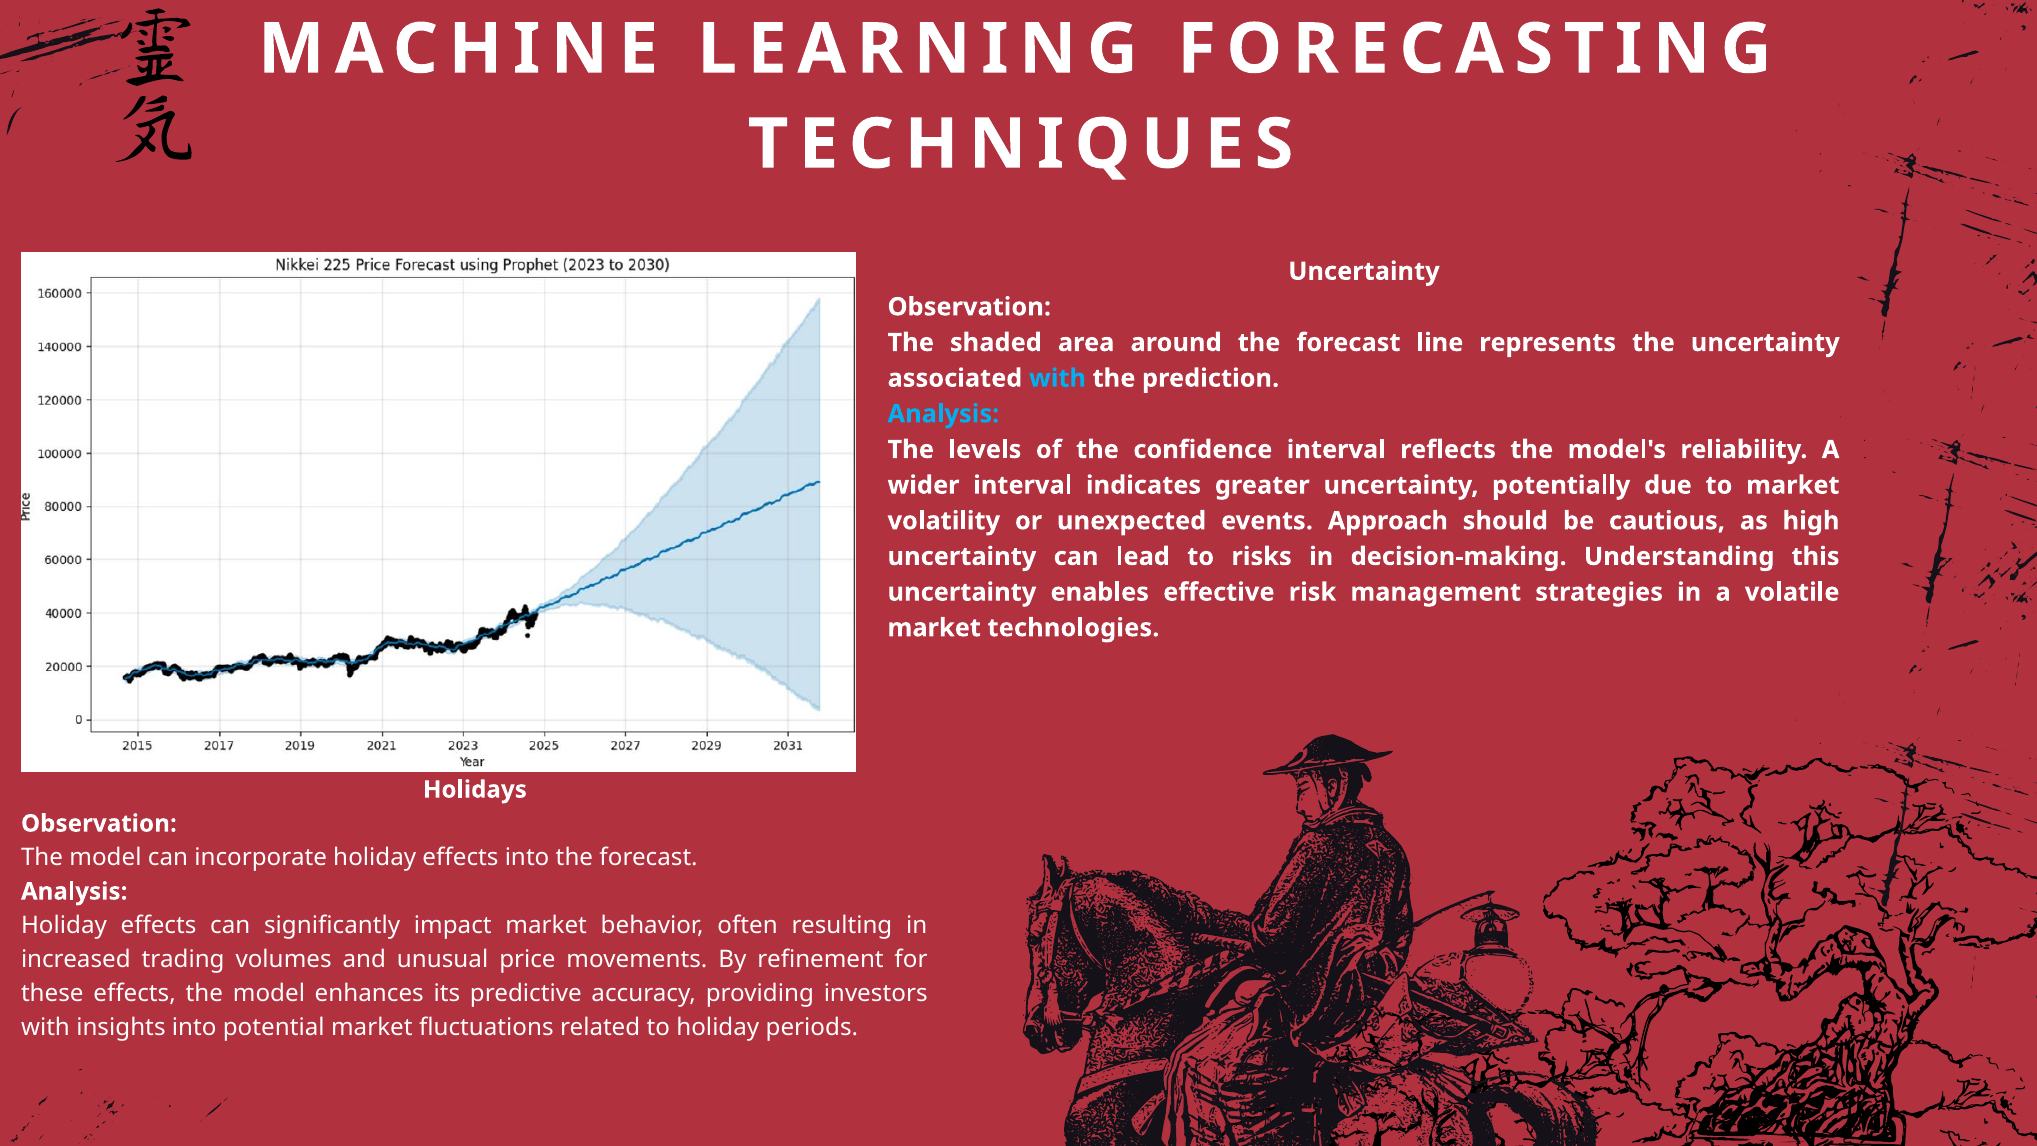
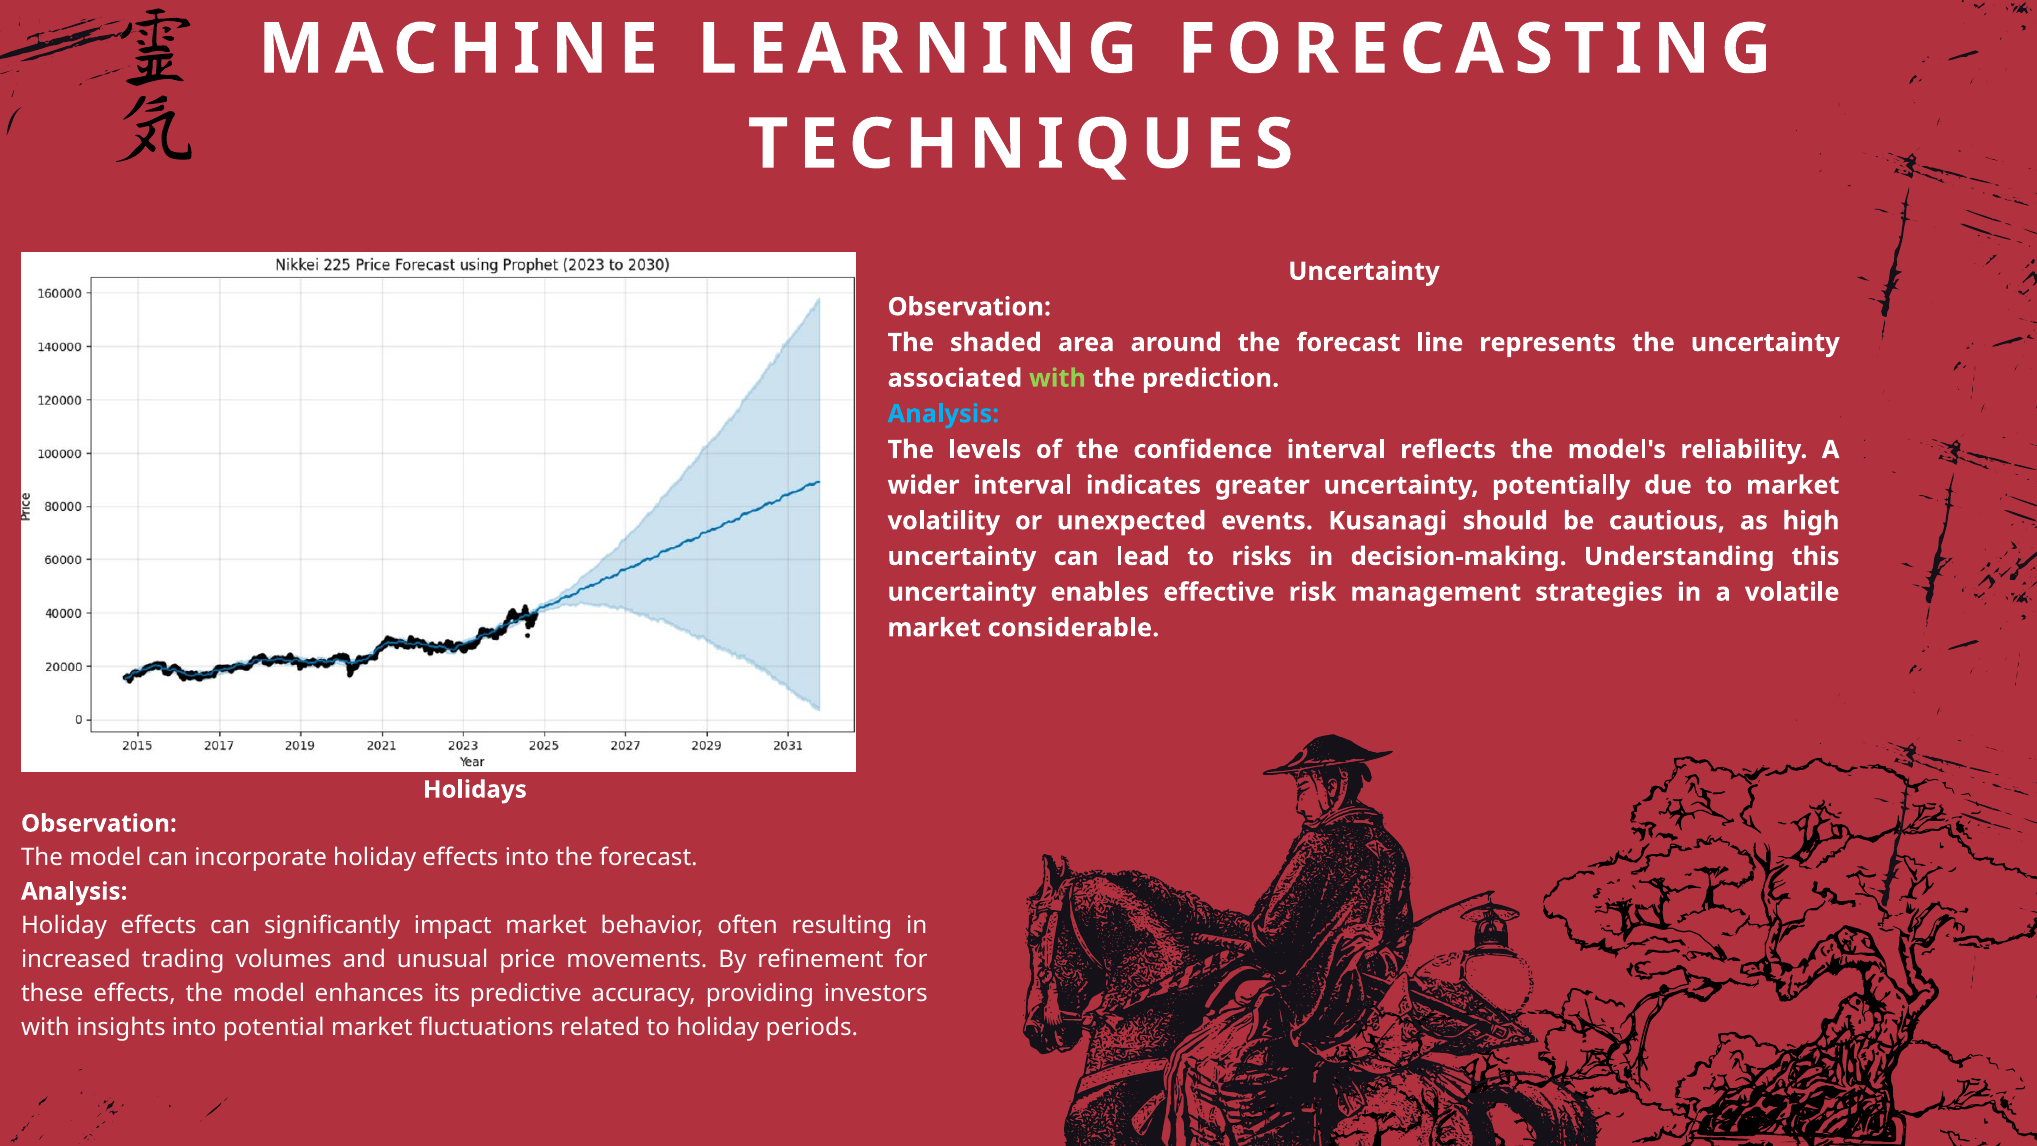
with colour: light blue -> light green (1058, 378)
Approach: Approach -> Kusanagi (1388, 521)
technologies: technologies -> considerable (1073, 628)
